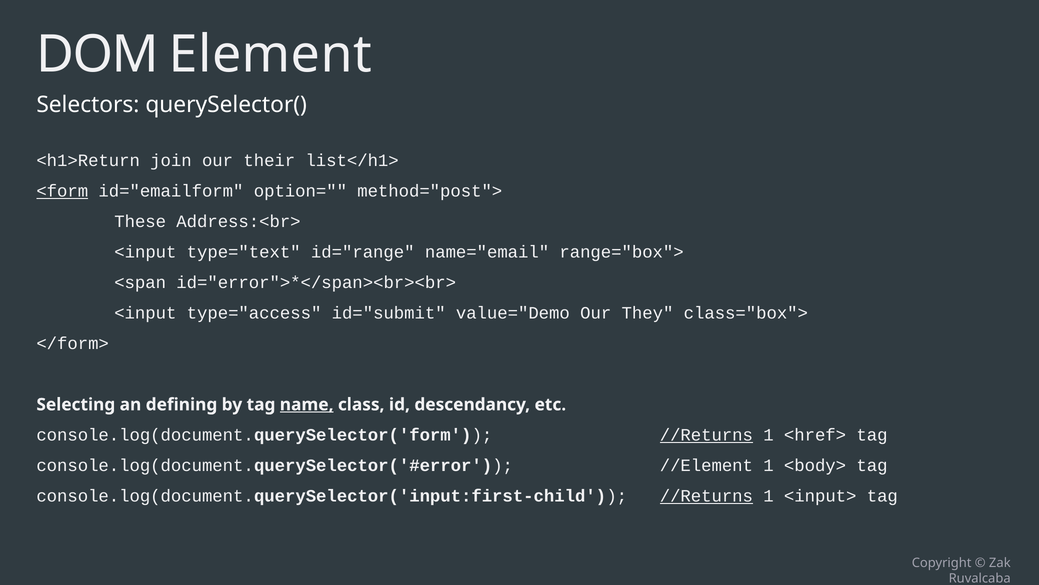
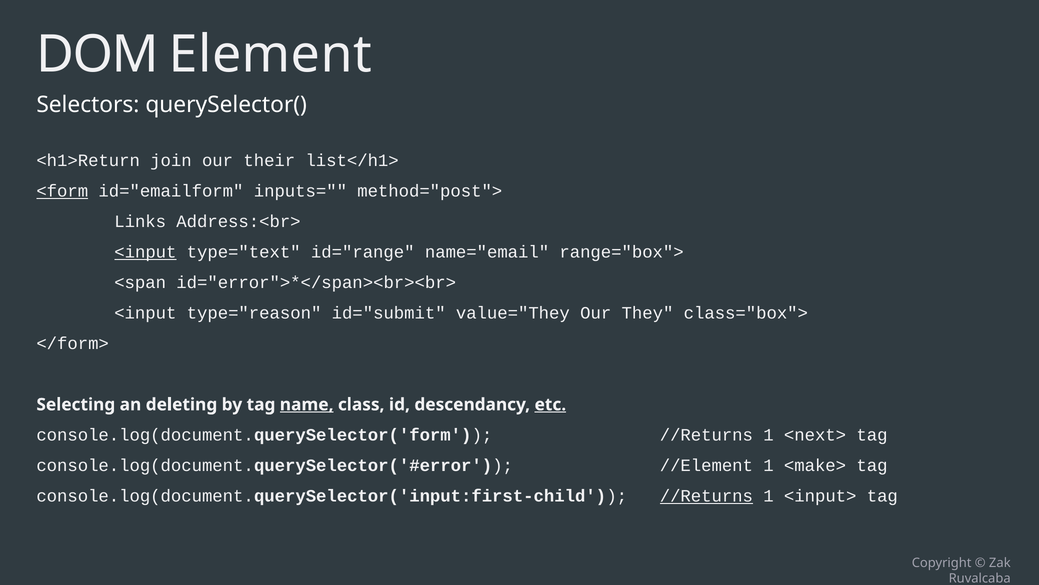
option=: option= -> inputs= (300, 191)
These: These -> Links (140, 221)
<input underline: none -> present (145, 252)
type="access: type="access -> type="reason (254, 313)
value="Demo: value="Demo -> value="They (513, 313)
defining: defining -> deleting (181, 404)
etc underline: none -> present (550, 404)
//Returns underline: present -> none (706, 435)
<href>: <href> -> <next> (815, 435)
<body>: <body> -> <make> (815, 465)
